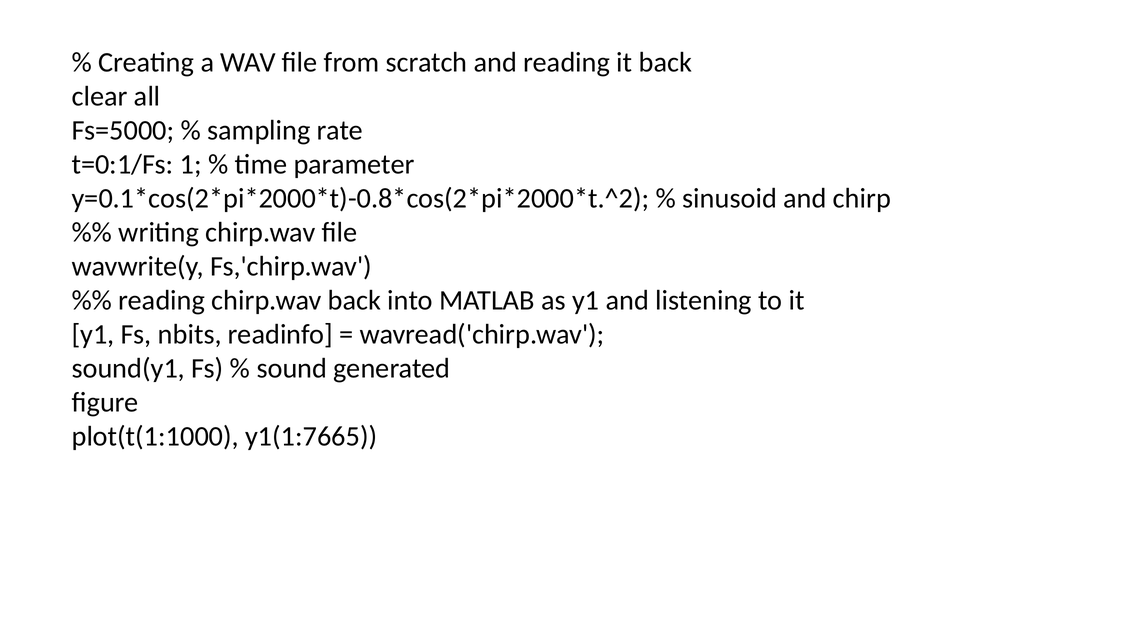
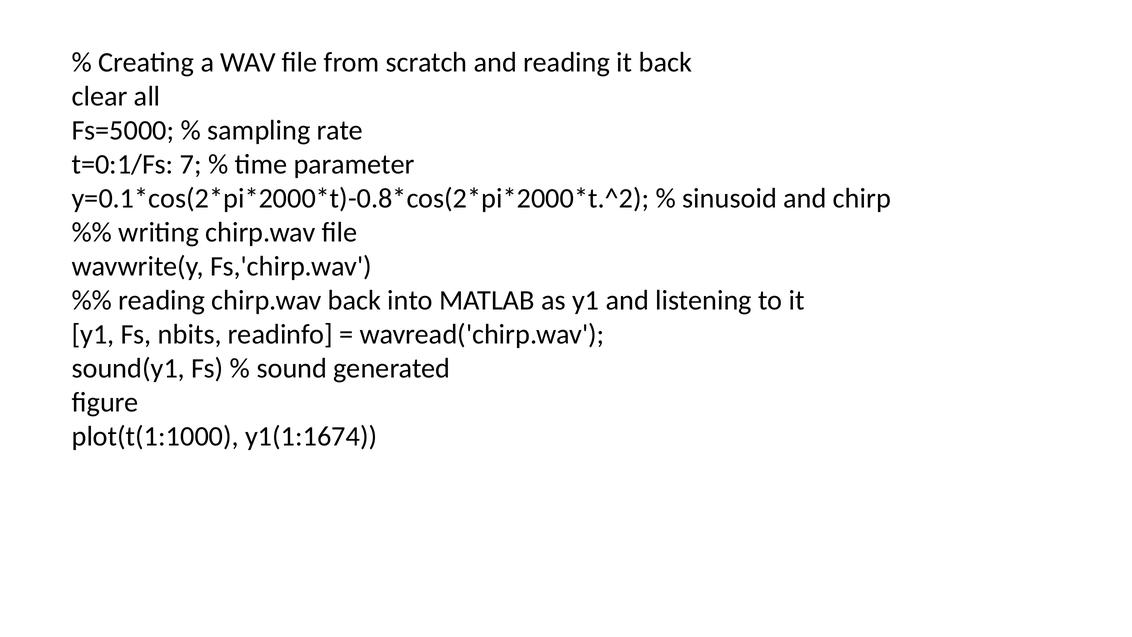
1: 1 -> 7 (191, 165)
y1(1:7665: y1(1:7665 -> y1(1:1674 (311, 436)
